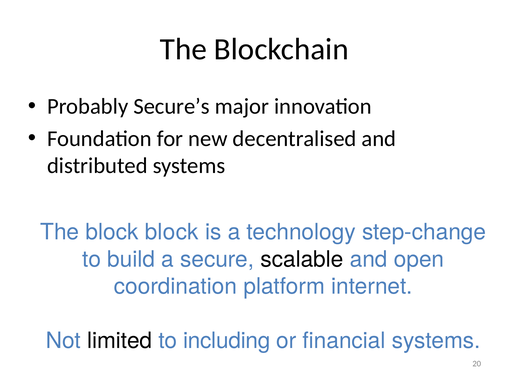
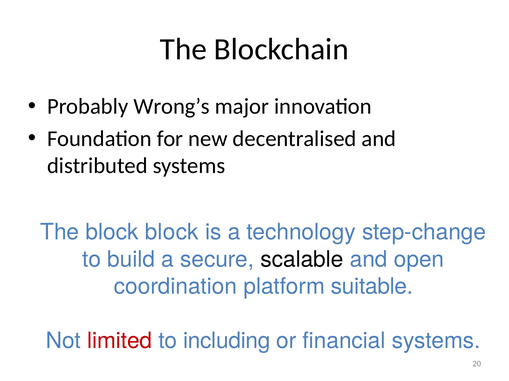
Secure’s: Secure’s -> Wrong’s (172, 107)
internet: internet -> suitable (372, 287)
limited colour: black -> red (120, 341)
